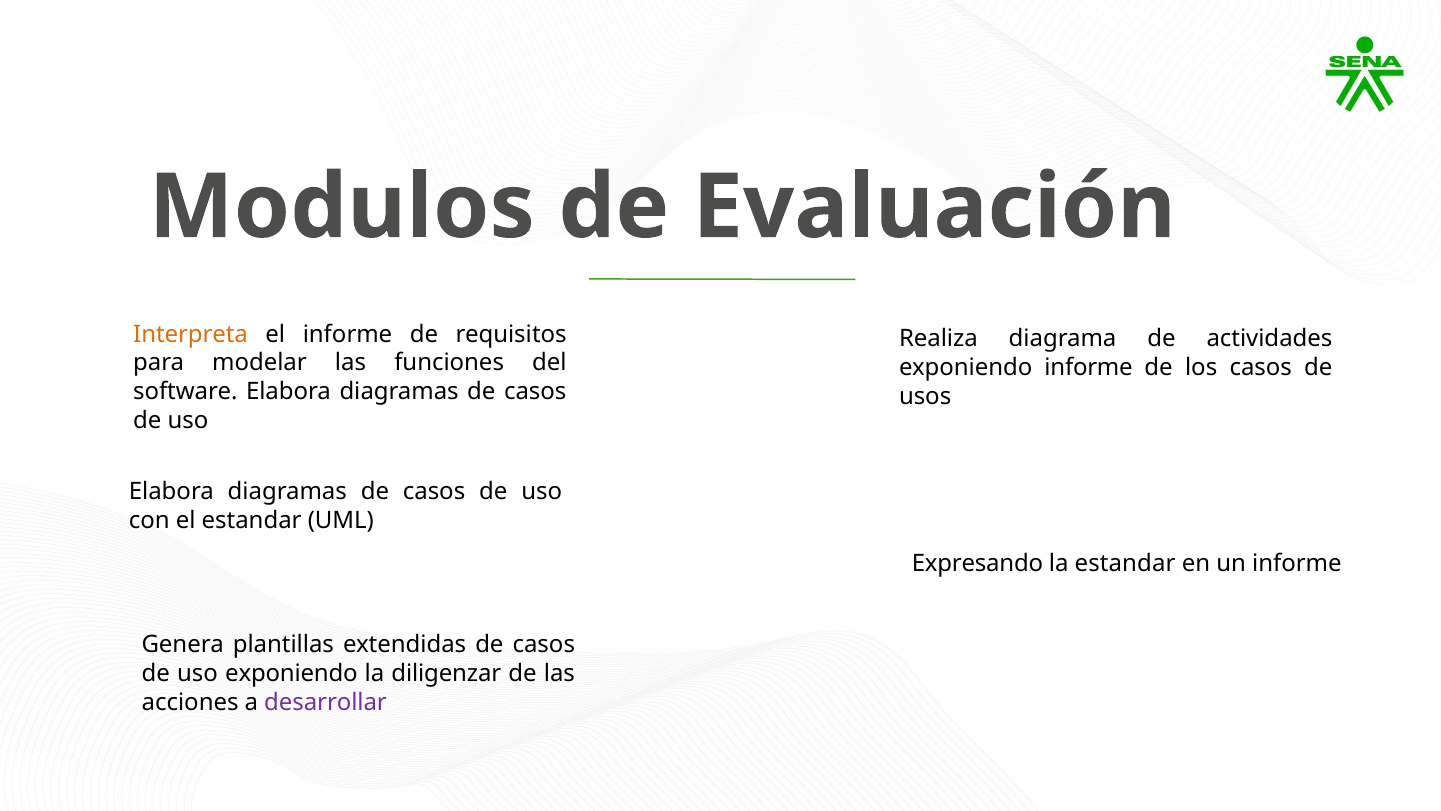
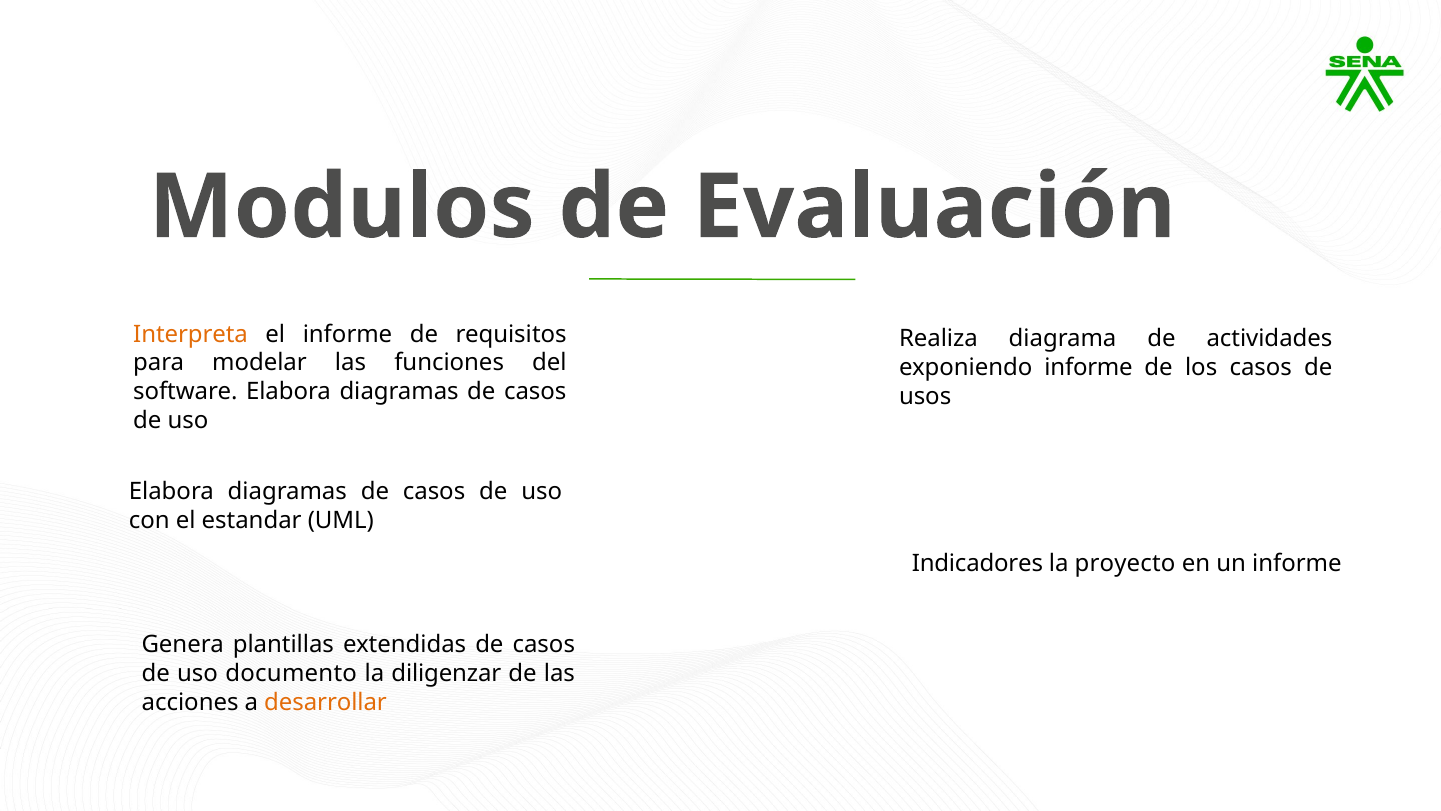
Expresando: Expresando -> Indicadores (977, 564)
la estandar: estandar -> proyecto (1125, 564)
uso exponiendo: exponiendo -> documento (291, 673)
desarrollar colour: purple -> orange (326, 702)
